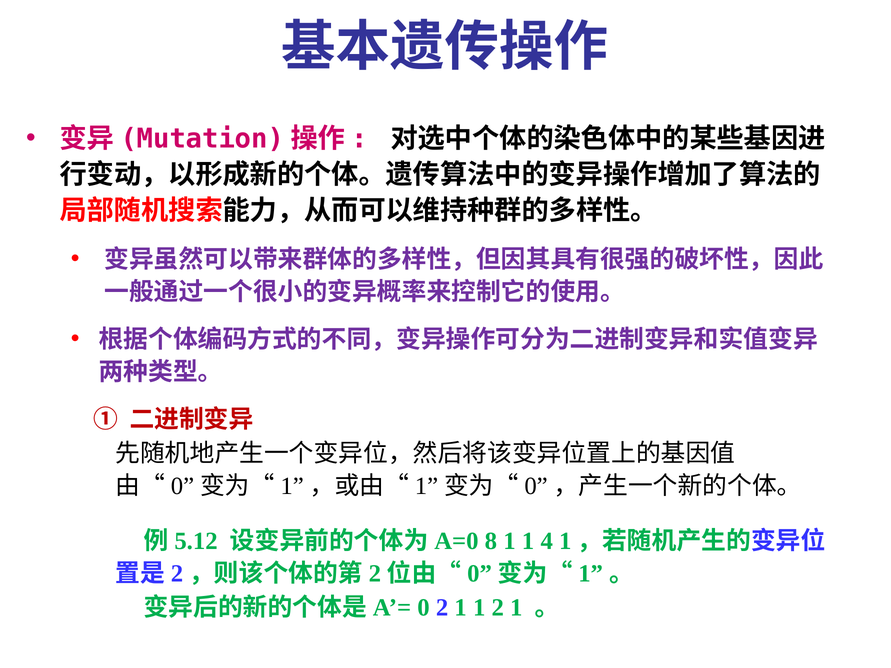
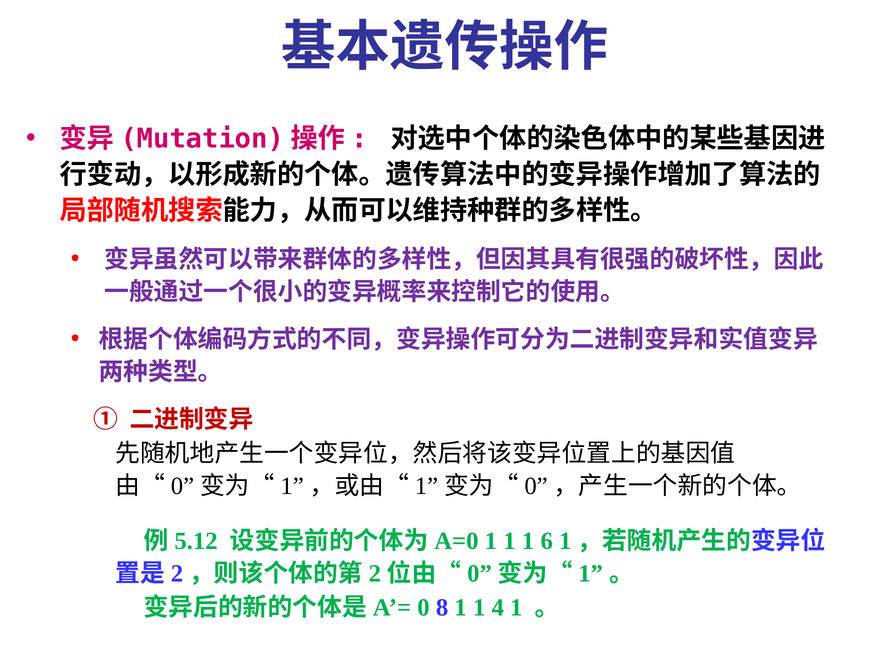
8: 8 -> 1 (491, 541)
4: 4 -> 6 (547, 541)
0 2: 2 -> 8 (442, 608)
1 2: 2 -> 4 (498, 608)
